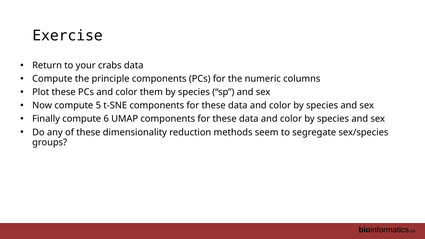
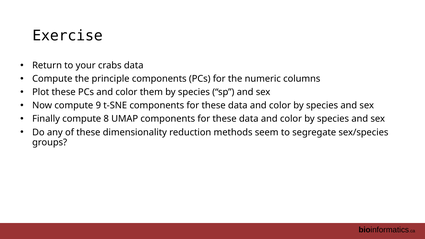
5: 5 -> 9 (98, 106)
6: 6 -> 8 (106, 119)
